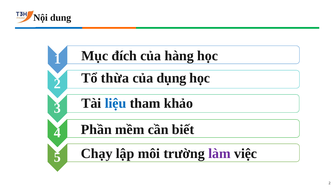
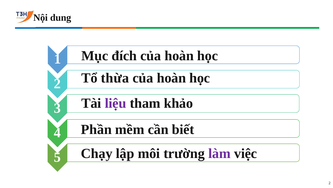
đích của hàng: hàng -> hoàn (179, 56)
dụng: dụng -> hoàn (171, 78)
liệu colour: blue -> purple (116, 103)
